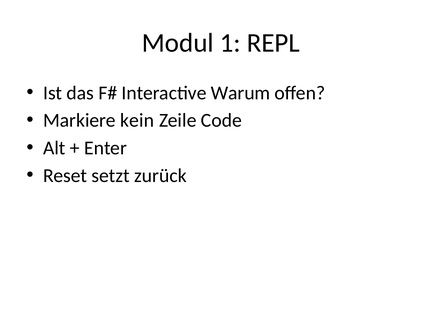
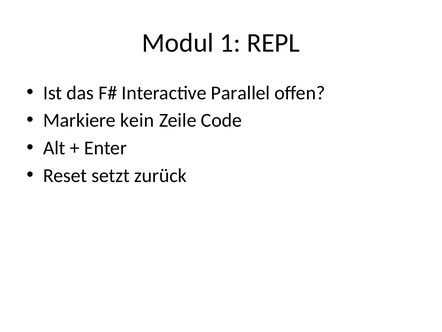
Warum: Warum -> Parallel (241, 93)
